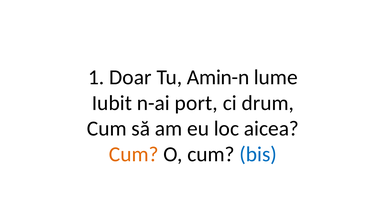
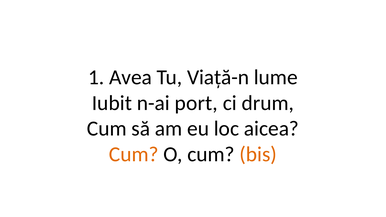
Doar: Doar -> Avea (131, 77)
Amin-n: Amin-n -> Viață-n (218, 77)
bis colour: blue -> orange (258, 154)
